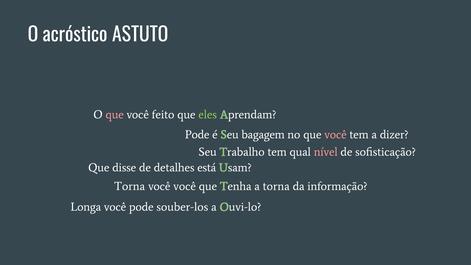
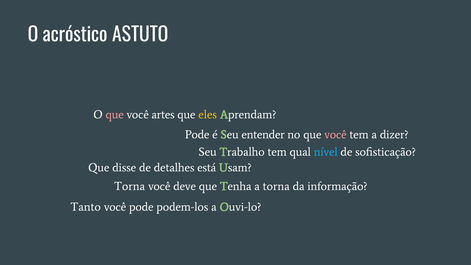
feito: feito -> artes (163, 115)
eles colour: light green -> yellow (208, 115)
bagagem: bagagem -> entender (263, 134)
nível colour: pink -> light blue (326, 152)
você você: você -> deve (185, 186)
Longa: Longa -> Tanto (86, 207)
souber-los: souber-los -> podem-los (182, 207)
